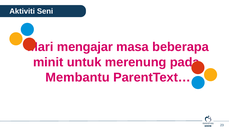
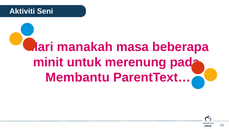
mengajar: mengajar -> manakah (85, 47)
